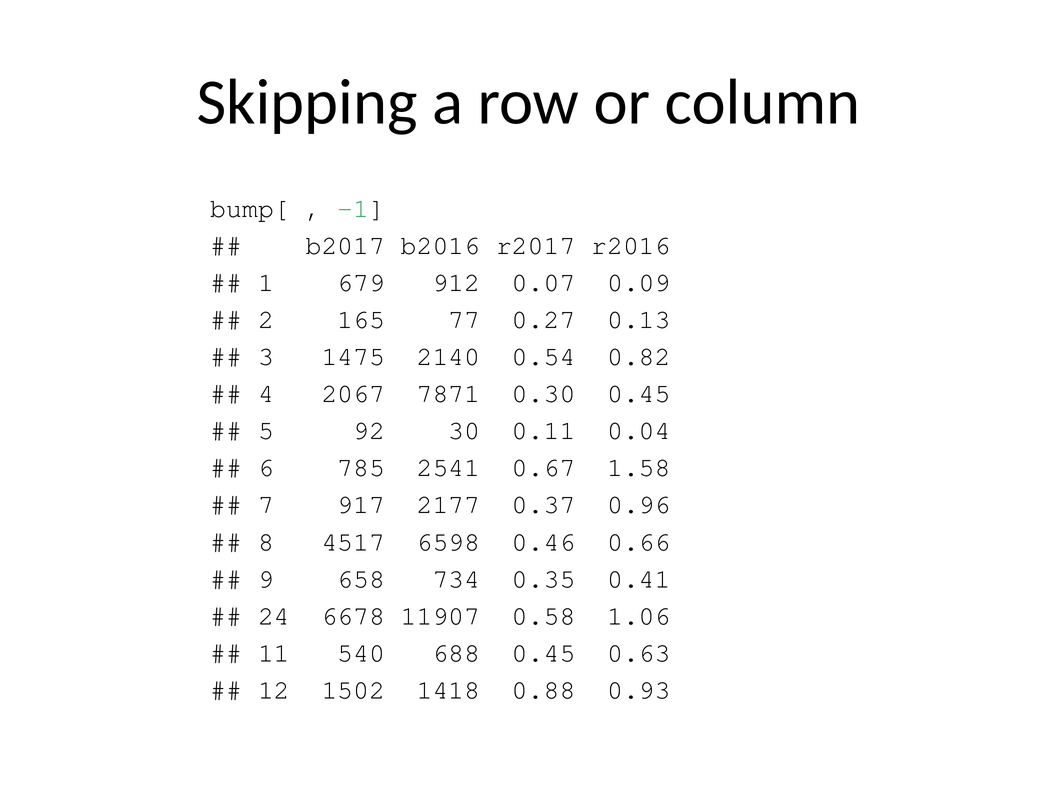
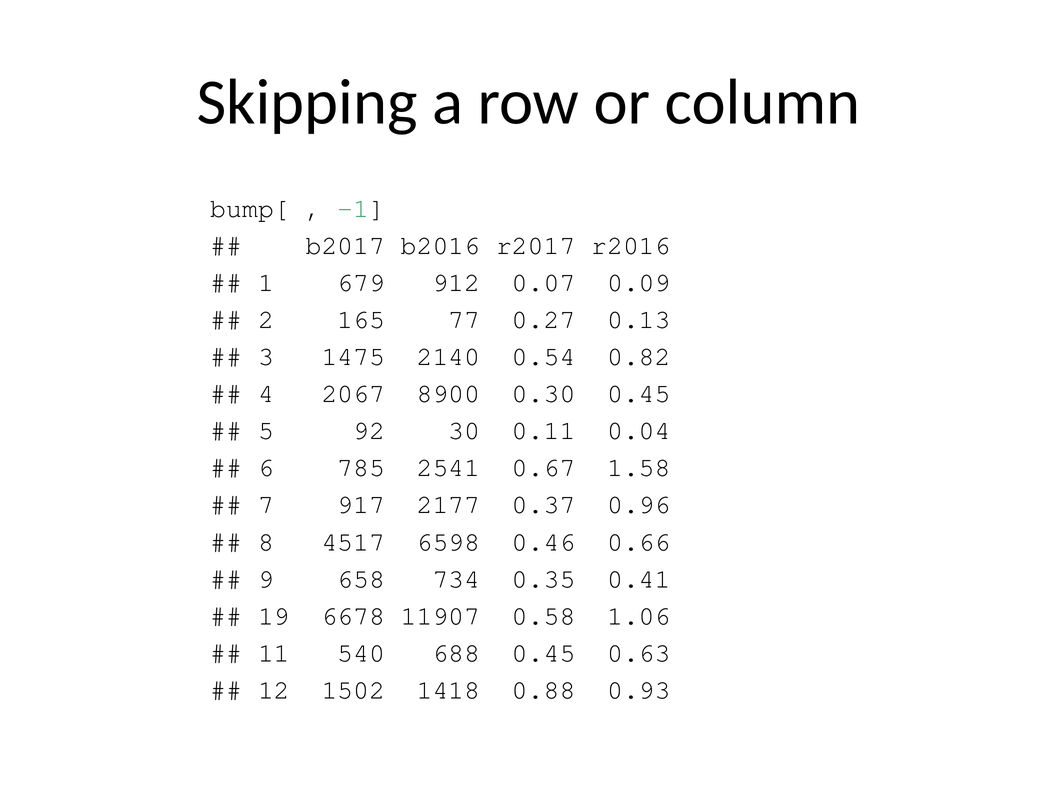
7871: 7871 -> 8900 (448, 393)
24: 24 -> 19 (274, 615)
